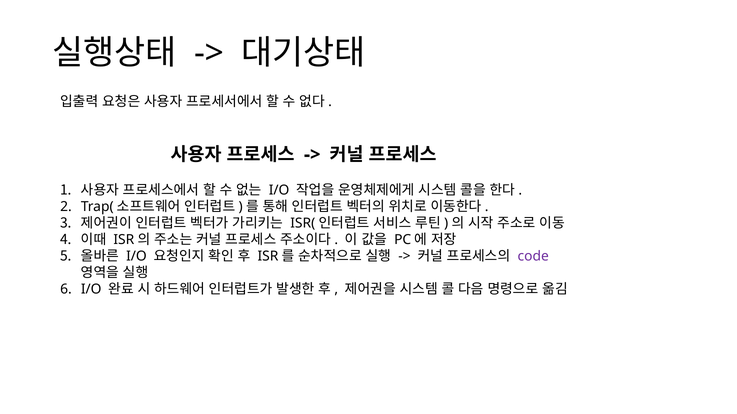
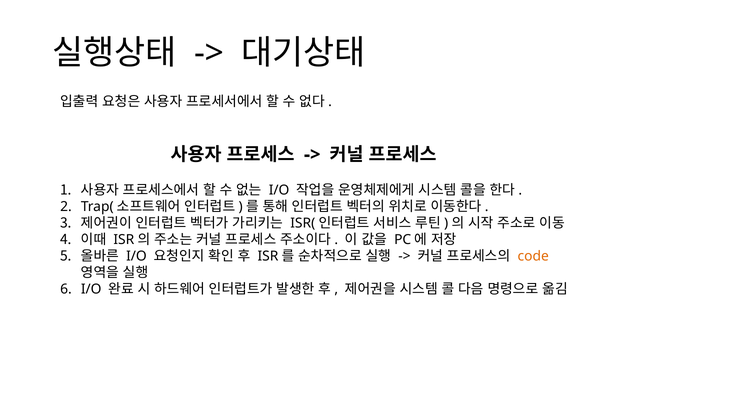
code colour: purple -> orange (533, 257)
